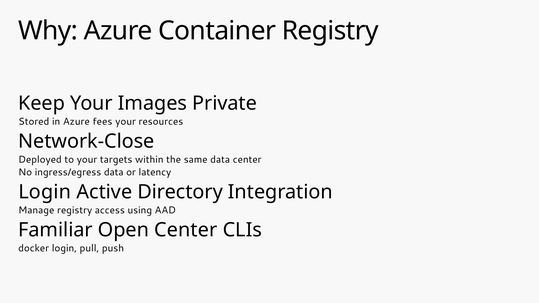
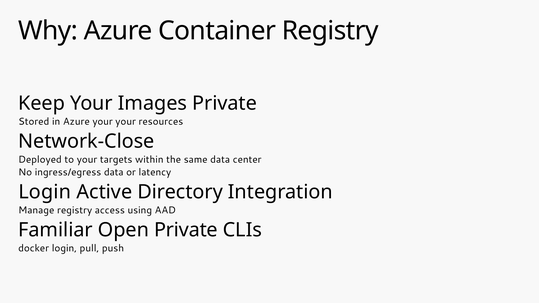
Azure fees: fees -> your (103, 121)
Open Center: Center -> Private (186, 230)
